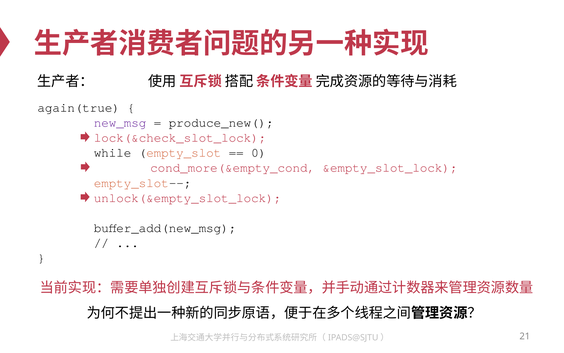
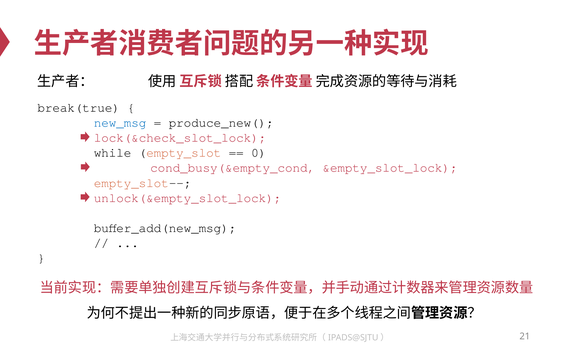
again(true: again(true -> break(true (79, 107)
new_msg colour: purple -> blue (120, 123)
cond_more(&empty_cond: cond_more(&empty_cond -> cond_busy(&empty_cond (233, 168)
